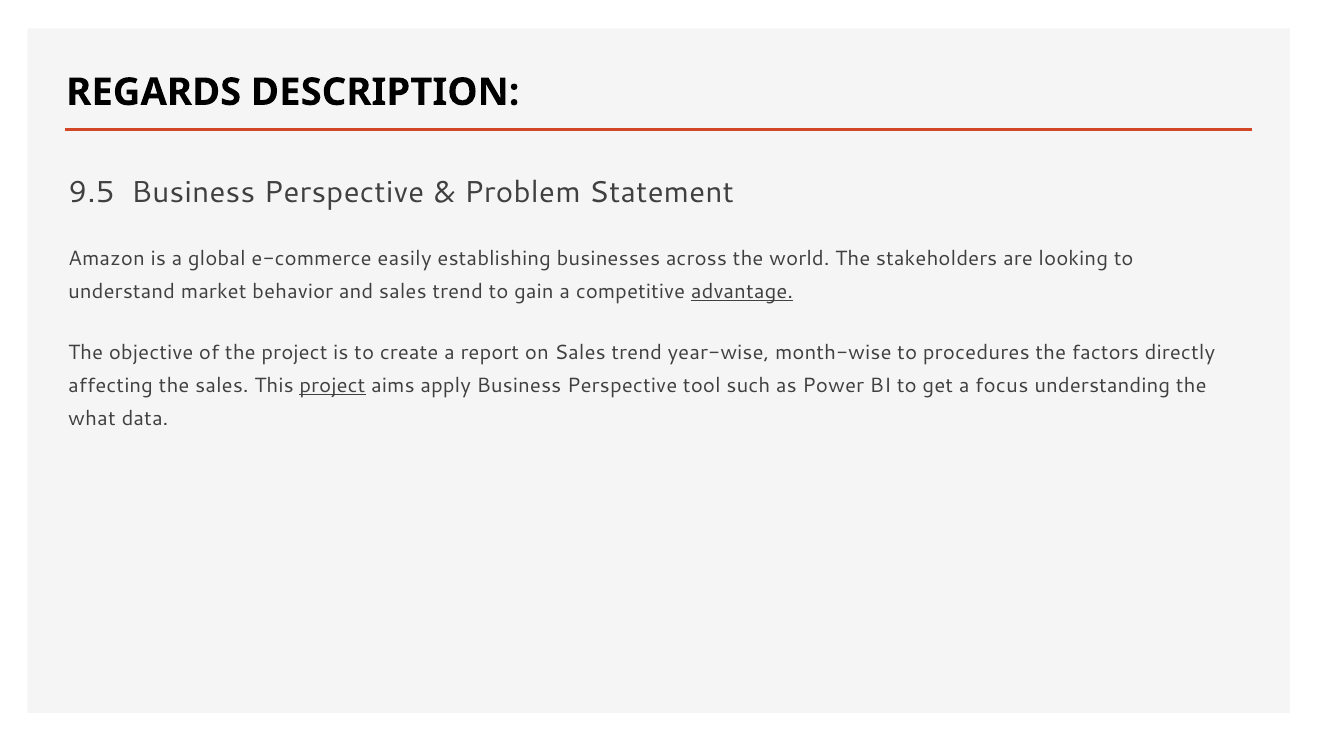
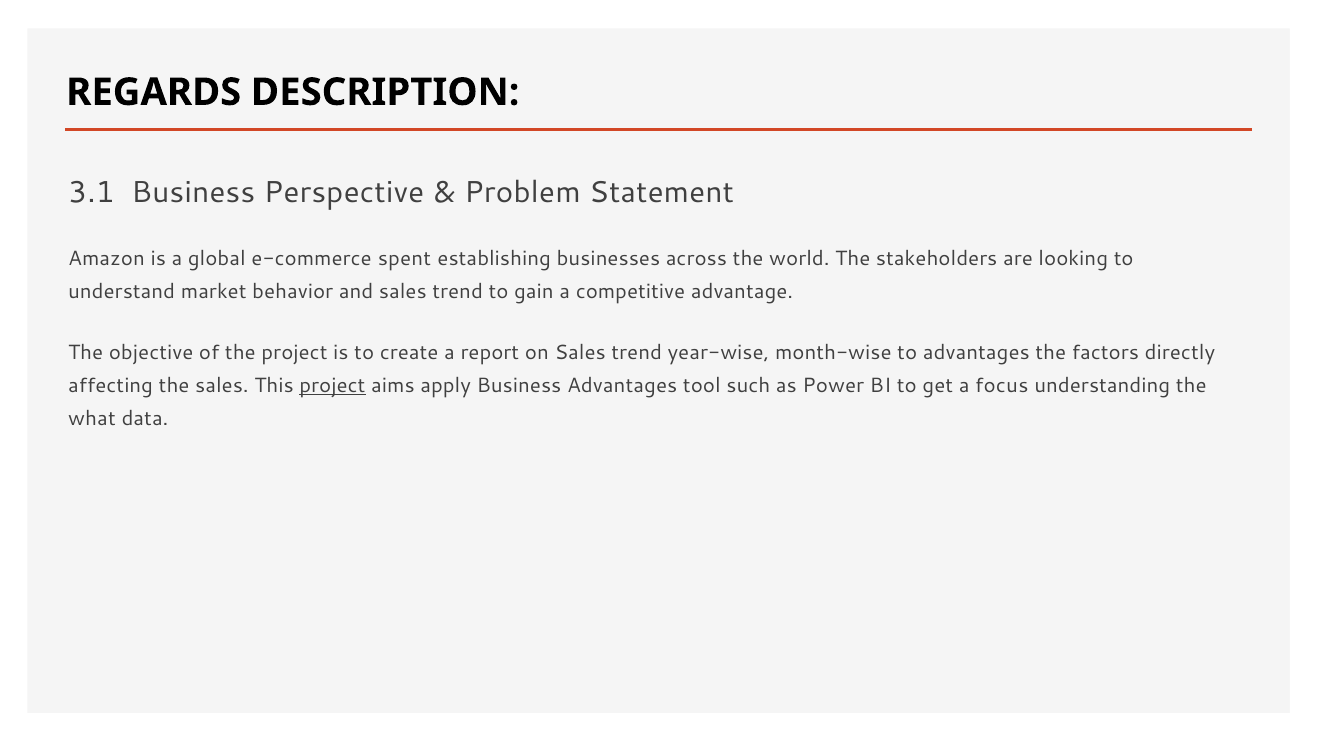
9.5: 9.5 -> 3.1 (91, 193)
easily: easily -> spent (405, 258)
advantage underline: present -> none (742, 292)
to procedures: procedures -> advantages (976, 352)
apply Business Perspective: Perspective -> Advantages (622, 385)
